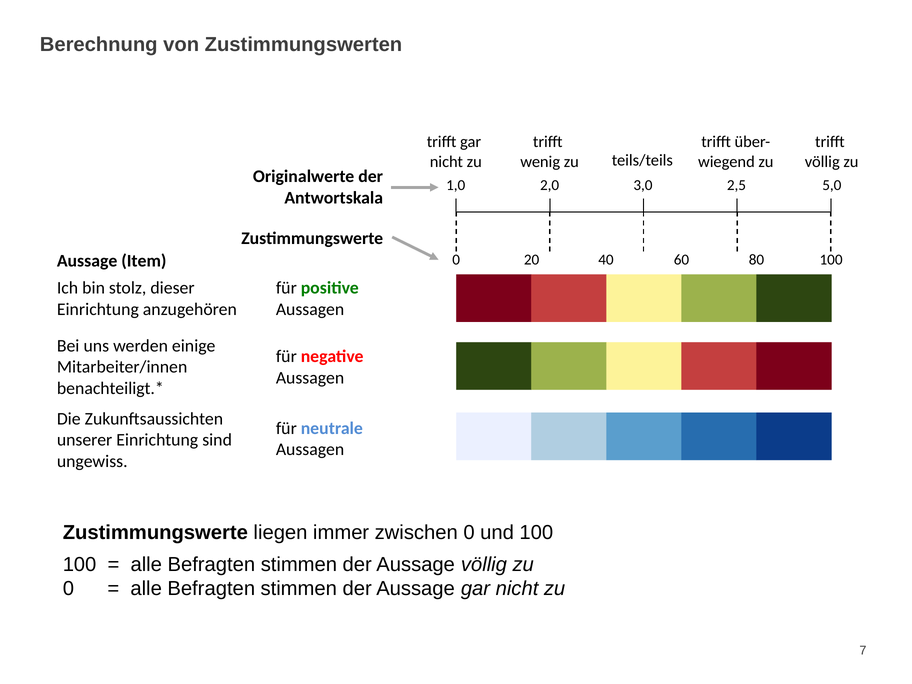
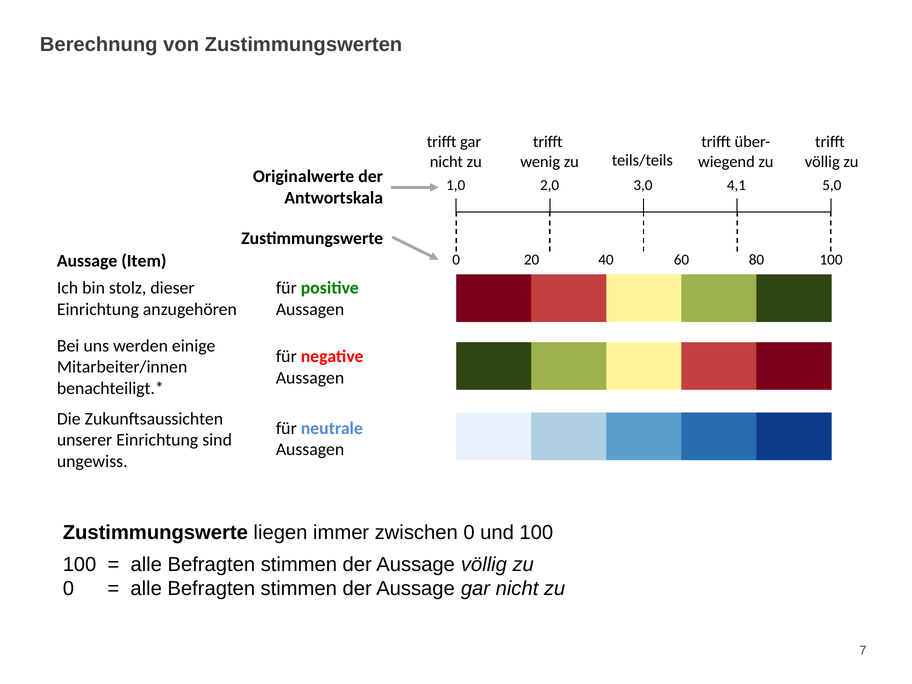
2,5: 2,5 -> 4,1 (736, 185)
